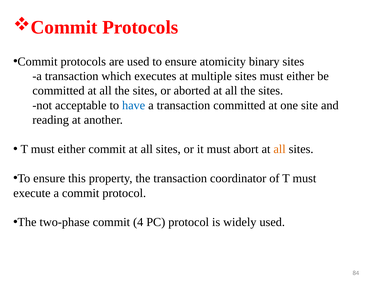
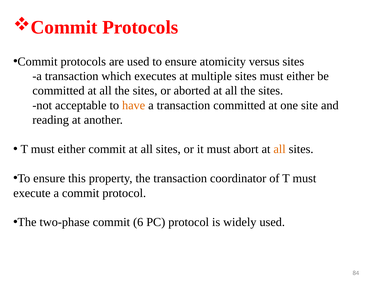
binary: binary -> versus (264, 62)
have colour: blue -> orange (134, 106)
4: 4 -> 6 (138, 223)
